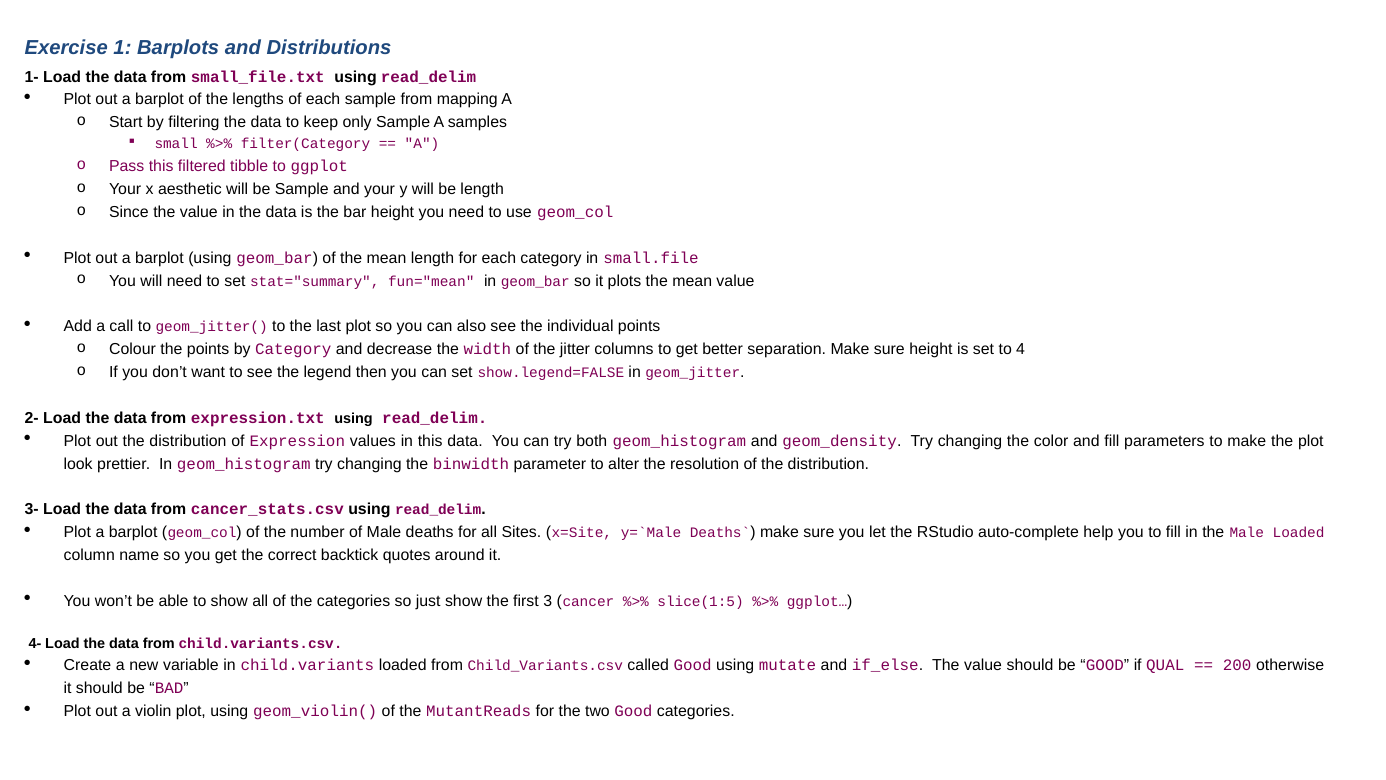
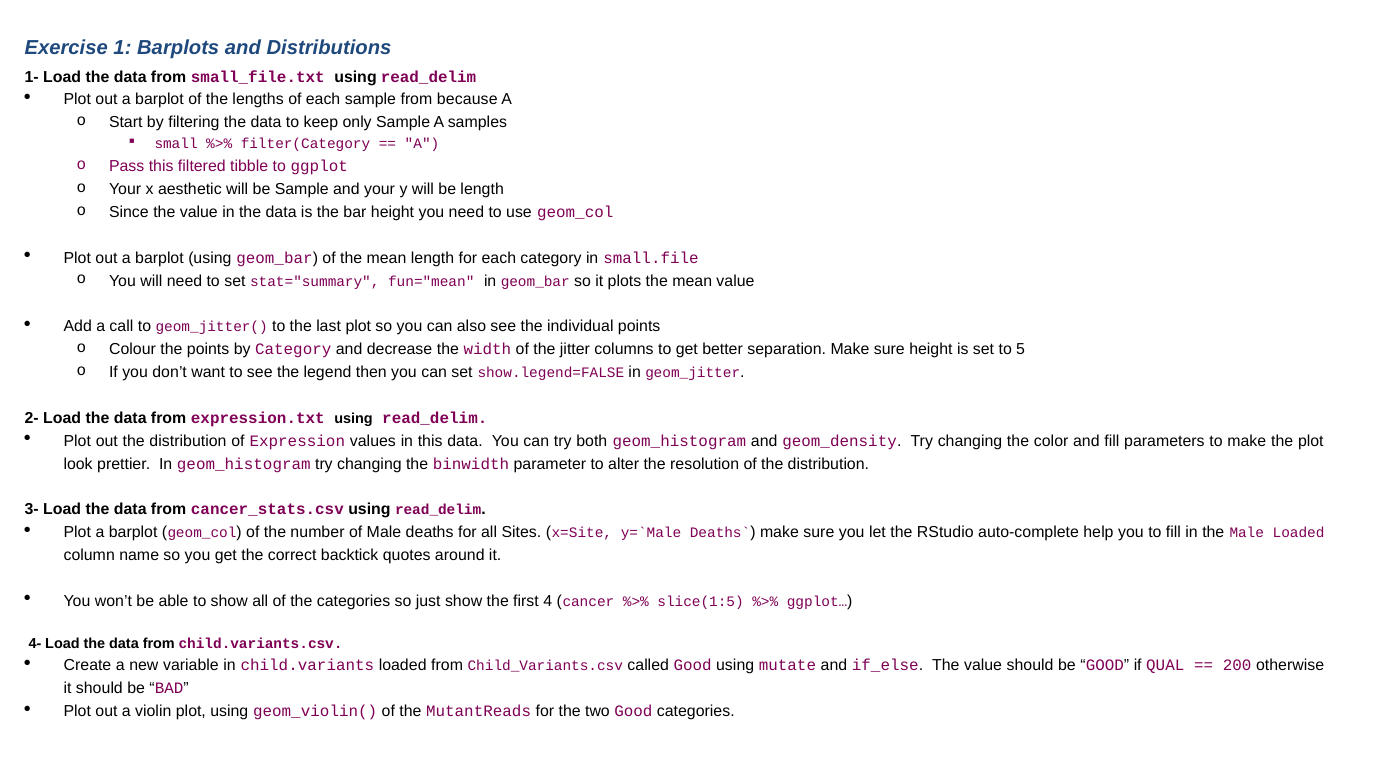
mapping: mapping -> because (467, 100)
4: 4 -> 5 (1021, 349)
3: 3 -> 4 (548, 601)
